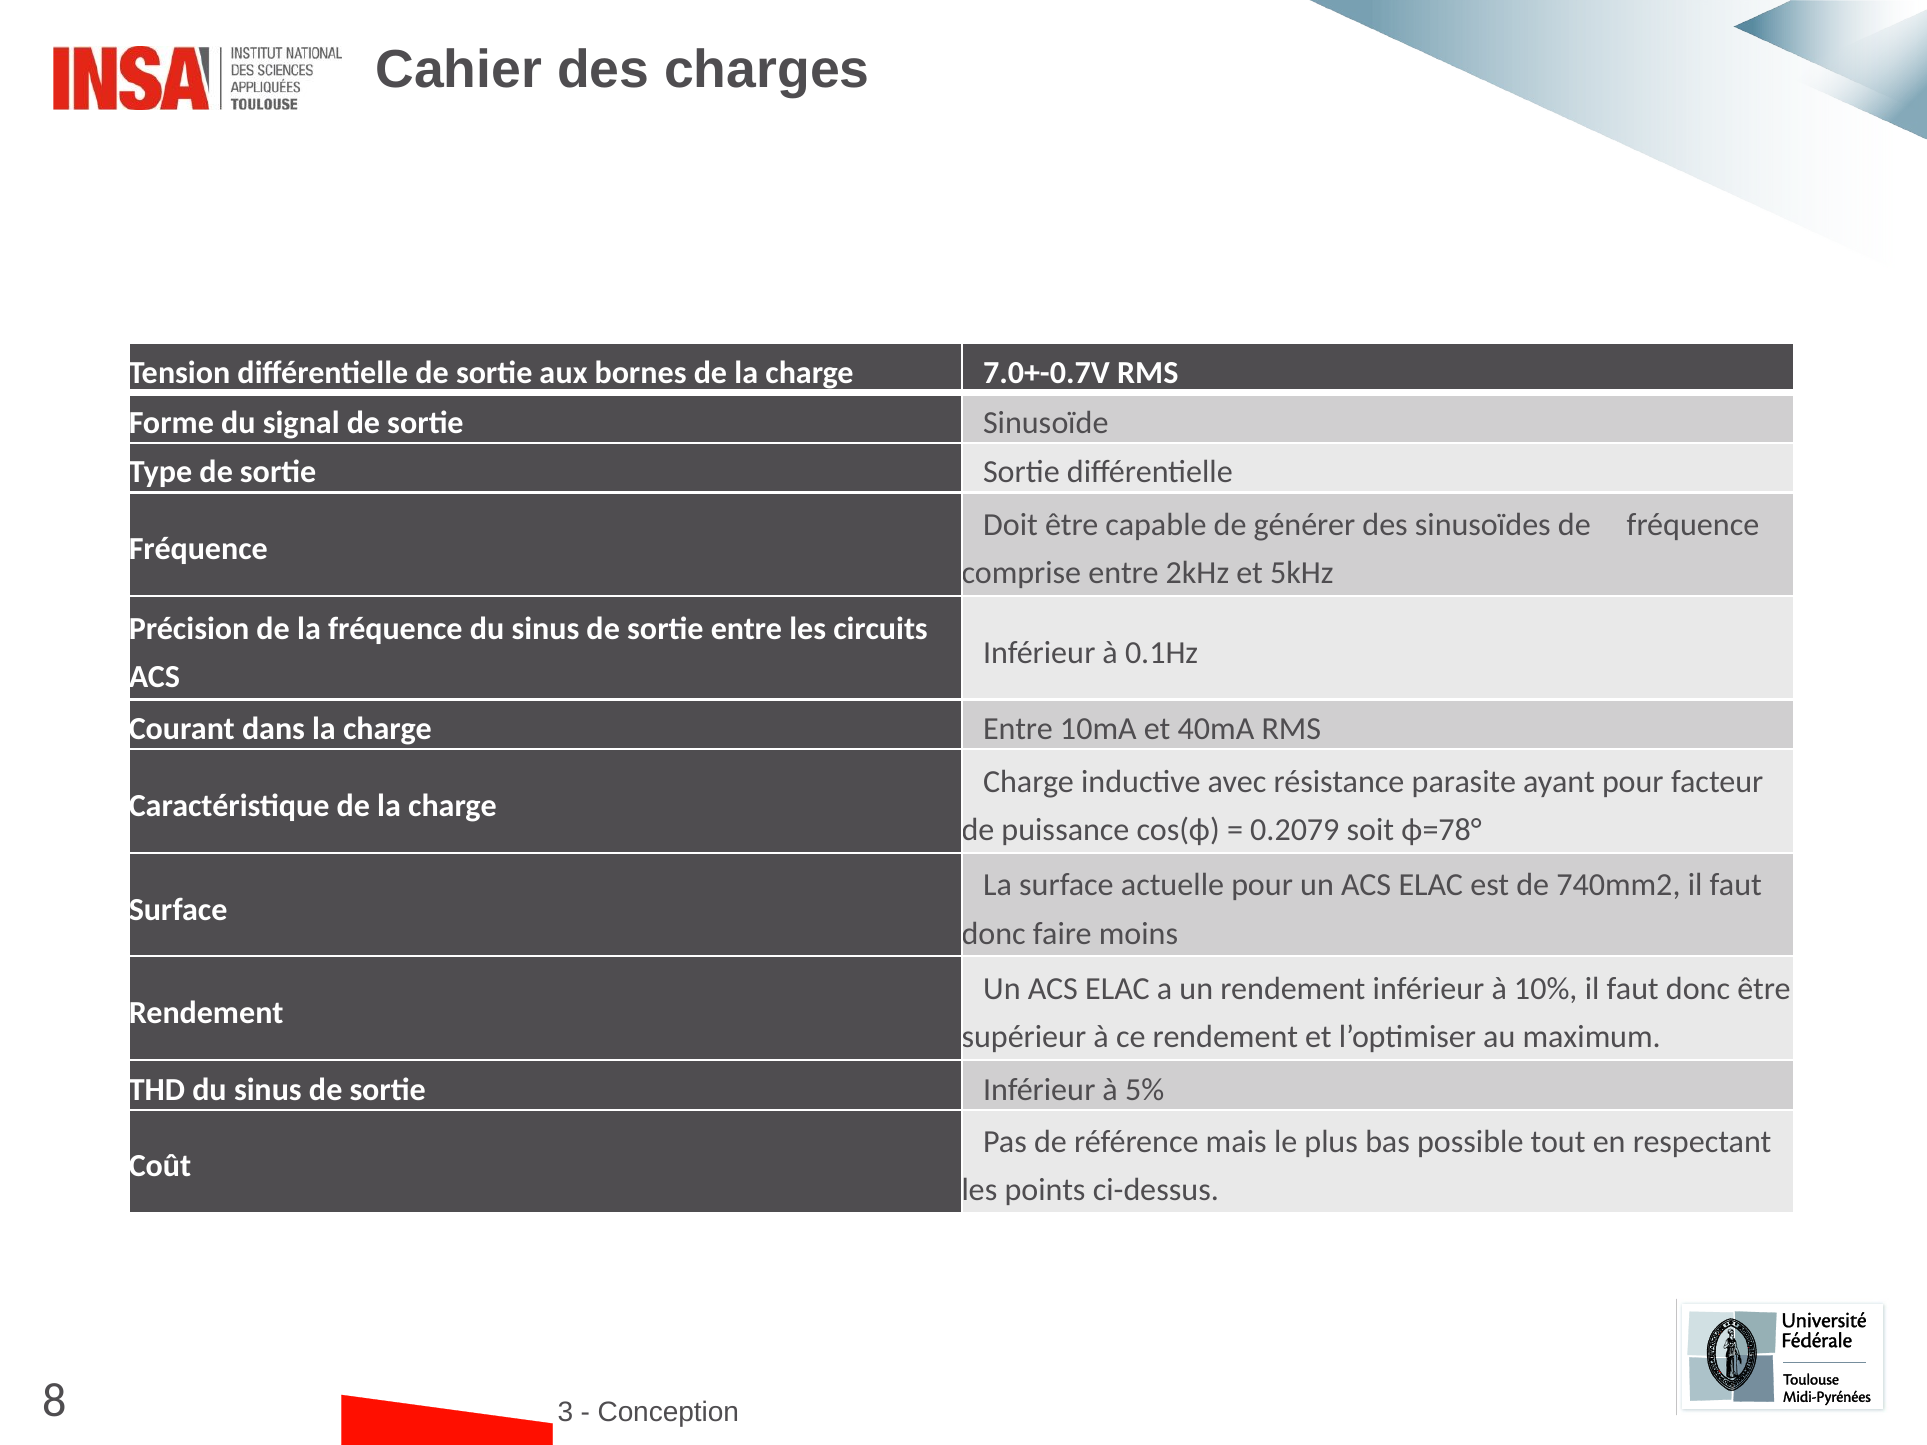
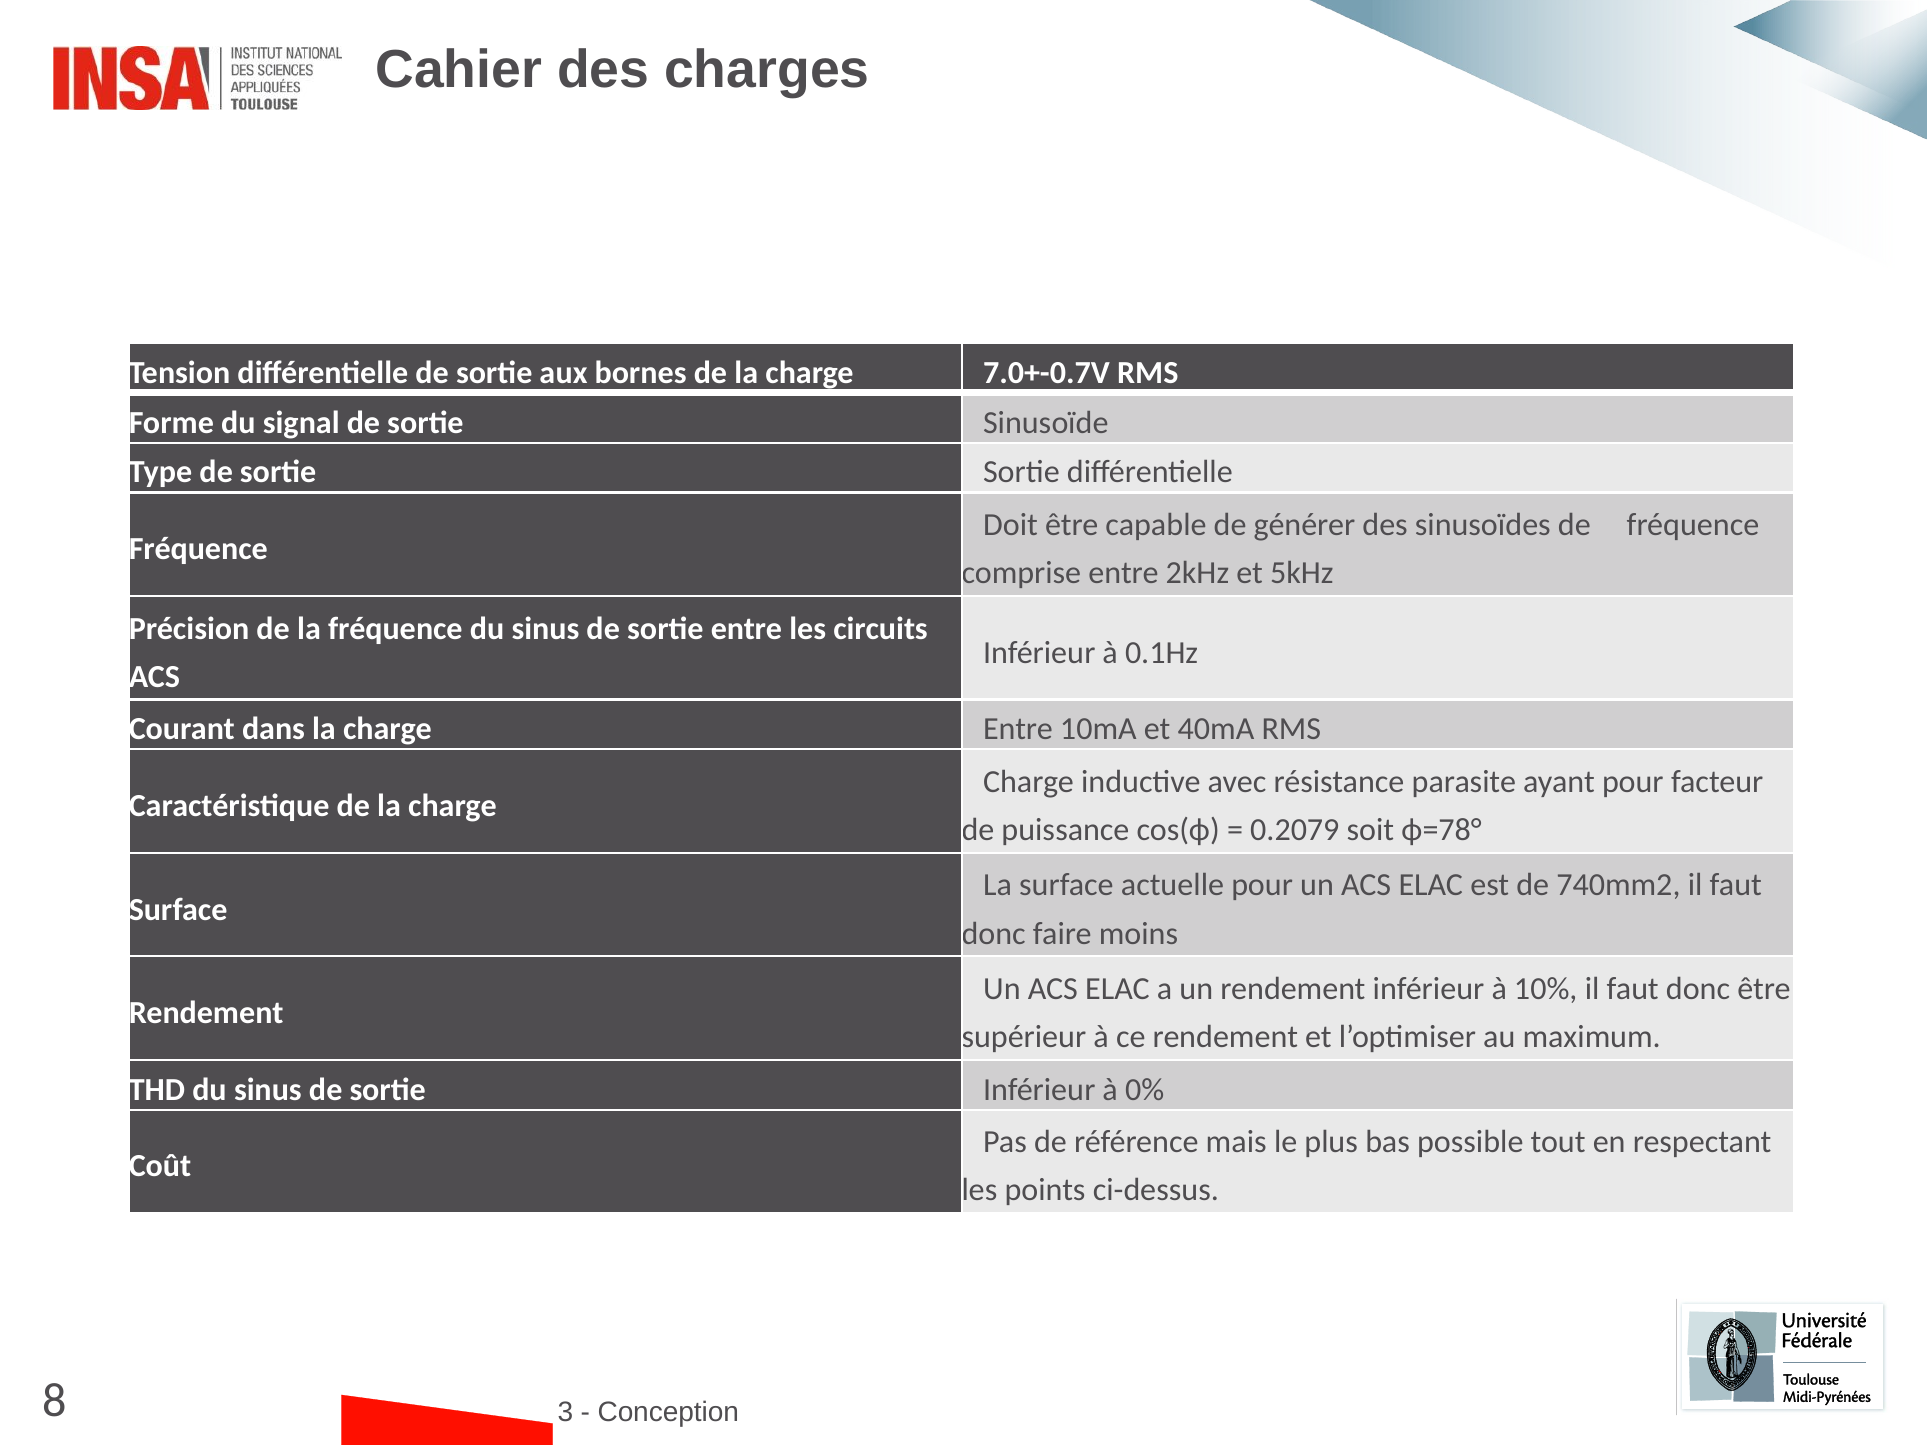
5%: 5% -> 0% (1145, 1090)
